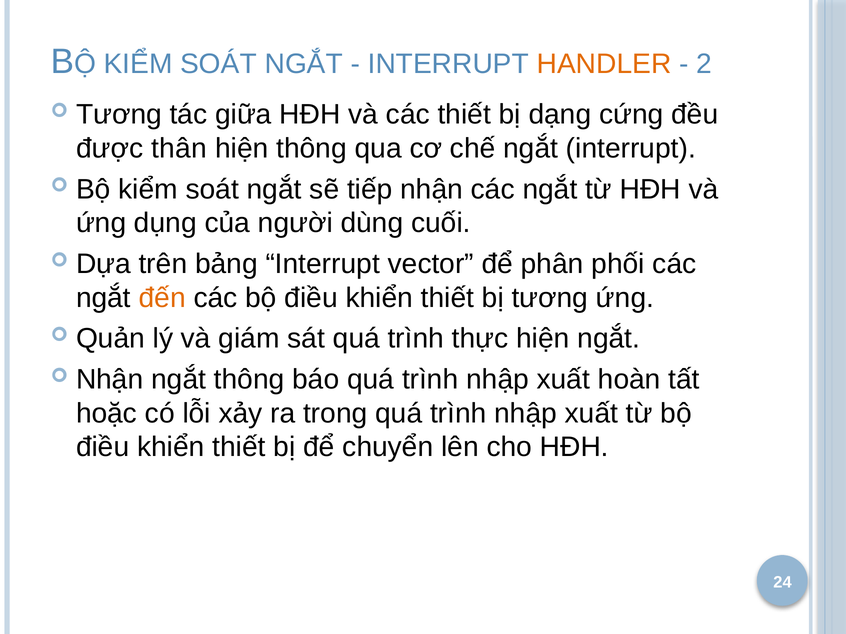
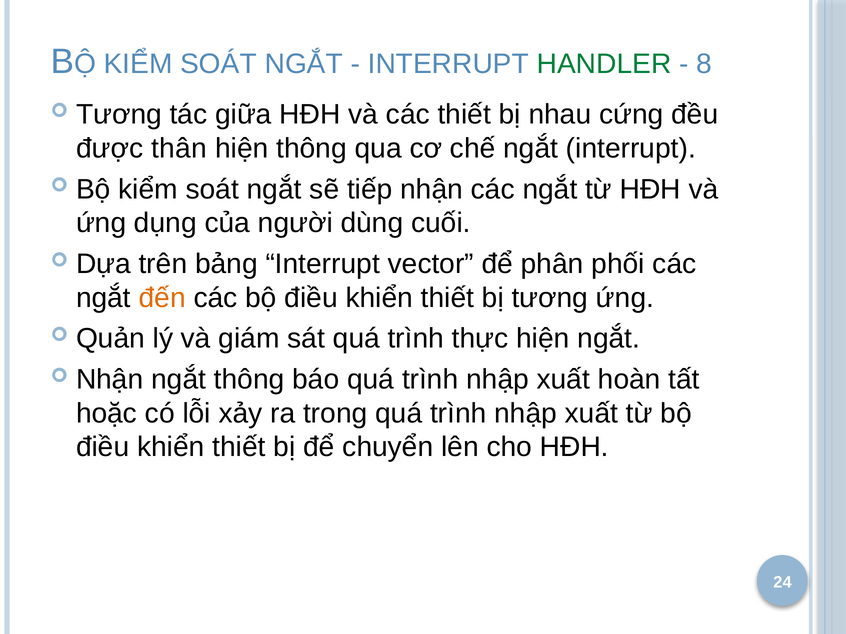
HANDLER colour: orange -> green (604, 64)
2: 2 -> 8 (704, 64)
dạng: dạng -> nhau (560, 115)
